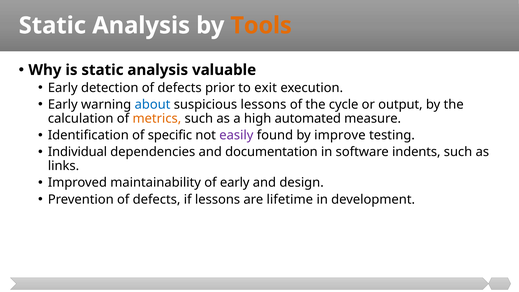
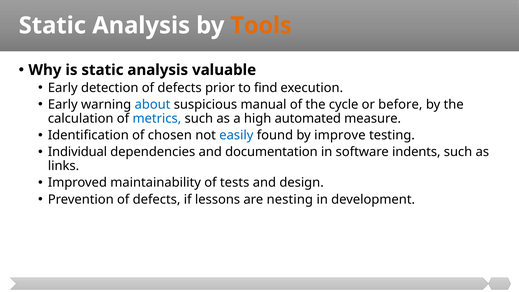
exit: exit -> find (266, 88)
suspicious lessons: lessons -> manual (264, 105)
output: output -> before (400, 105)
metrics colour: orange -> blue (157, 119)
specific: specific -> chosen (170, 135)
easily colour: purple -> blue (236, 135)
of early: early -> tests (235, 183)
lifetime: lifetime -> nesting (290, 199)
